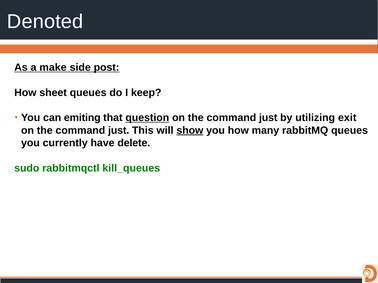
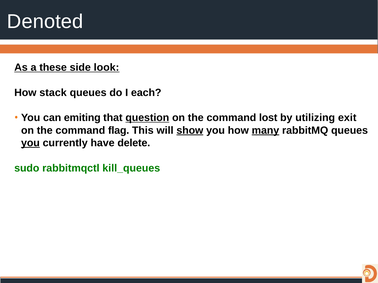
make: make -> these (53, 68)
post: post -> look (106, 68)
sheet: sheet -> stack (53, 93)
keep: keep -> each (146, 93)
just: just -> lost (268, 118)
just: just -> flag (119, 131)
many underline: none -> present (265, 131)
you underline: none -> present (30, 143)
